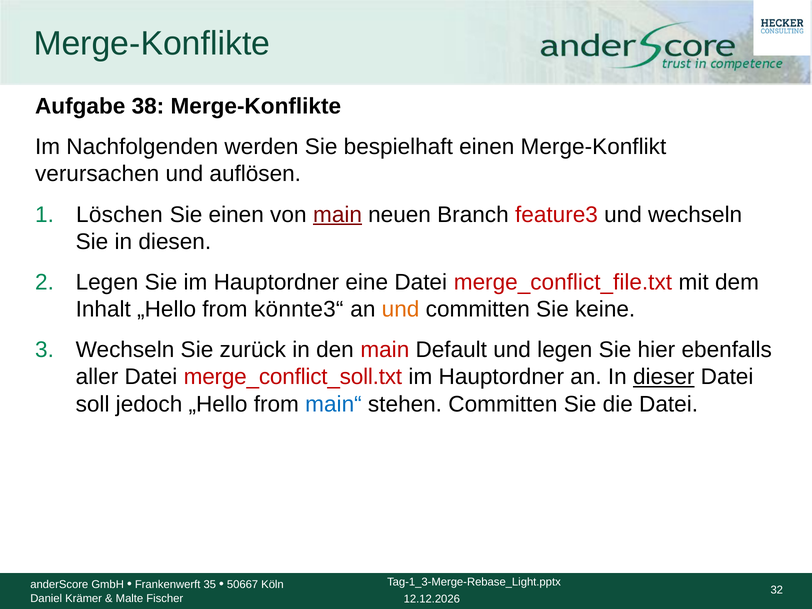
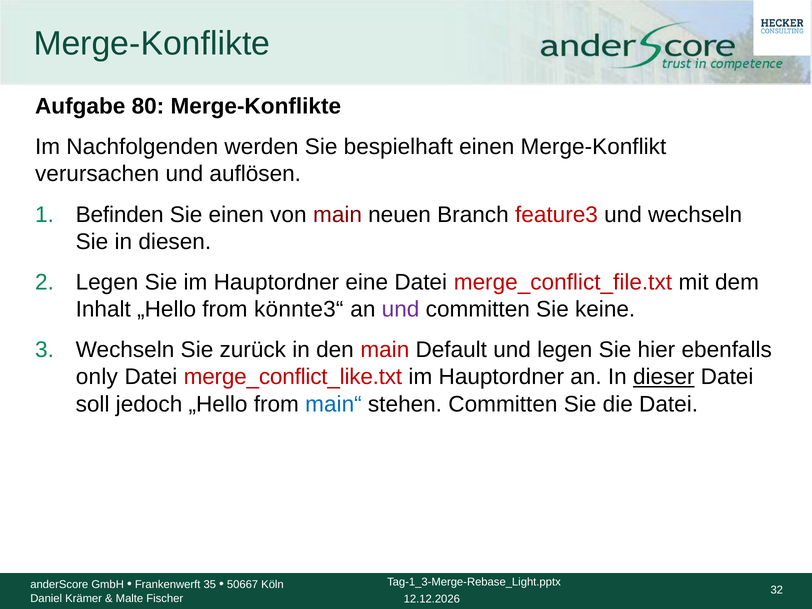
38: 38 -> 80 (148, 106)
Löschen: Löschen -> Befinden (120, 215)
main underline: present -> none (338, 215)
und colour: orange -> purple (401, 309)
aller: aller -> only (97, 377)
merge_conflict_soll.txt: merge_conflict_soll.txt -> merge_conflict_like.txt (293, 377)
